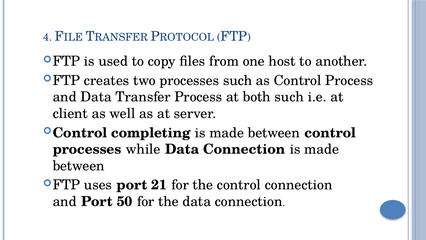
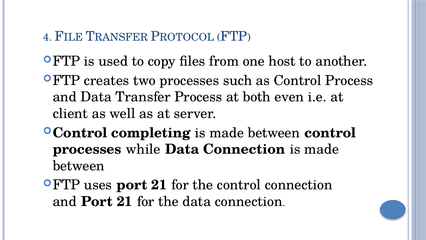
both such: such -> even (289, 97)
and Port 50: 50 -> 21 (125, 201)
